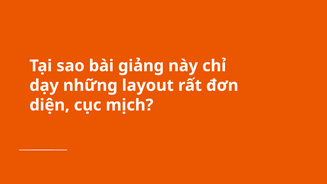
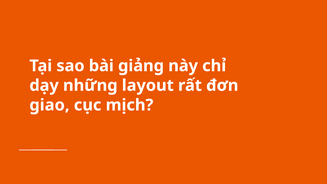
diện: diện -> giao (49, 105)
